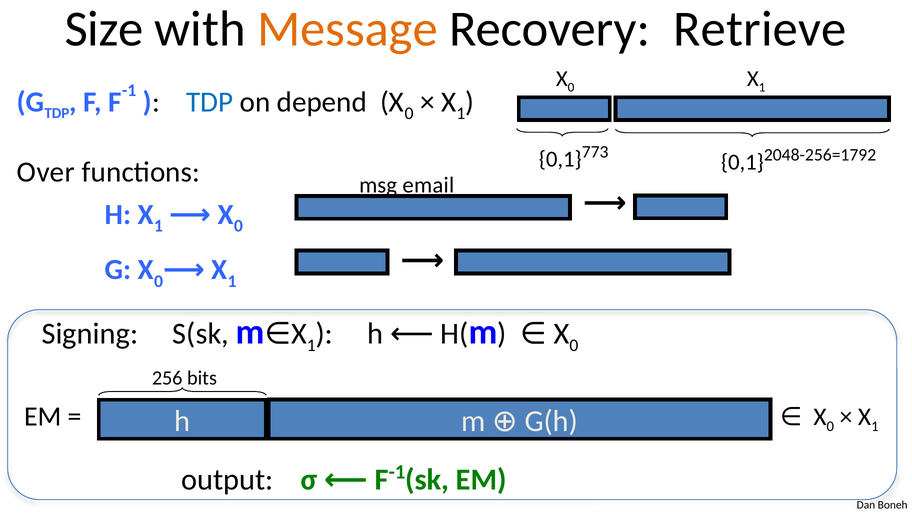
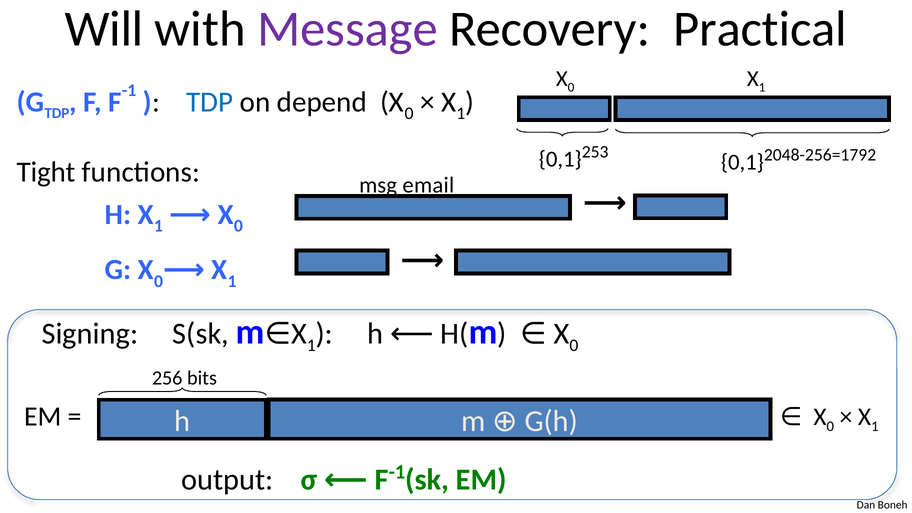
Size: Size -> Will (104, 29)
Message colour: orange -> purple (347, 29)
Retrieve: Retrieve -> Practical (760, 29)
773: 773 -> 253 (595, 152)
Over: Over -> Tight (46, 172)
